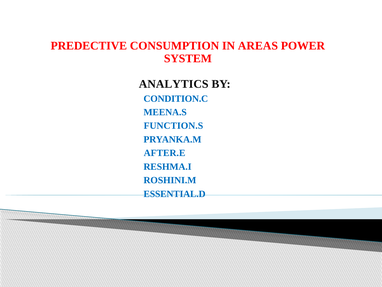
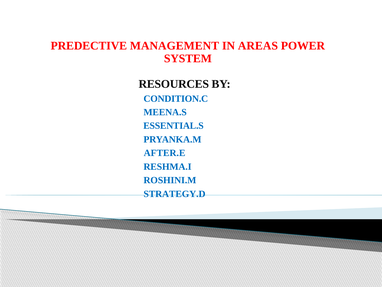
CONSUMPTION: CONSUMPTION -> MANAGEMENT (174, 46)
ANALYTICS: ANALYTICS -> RESOURCES (174, 84)
FUNCTION.S: FUNCTION.S -> ESSENTIAL.S (174, 126)
ESSENTIAL.D: ESSENTIAL.D -> STRATEGY.D (175, 194)
